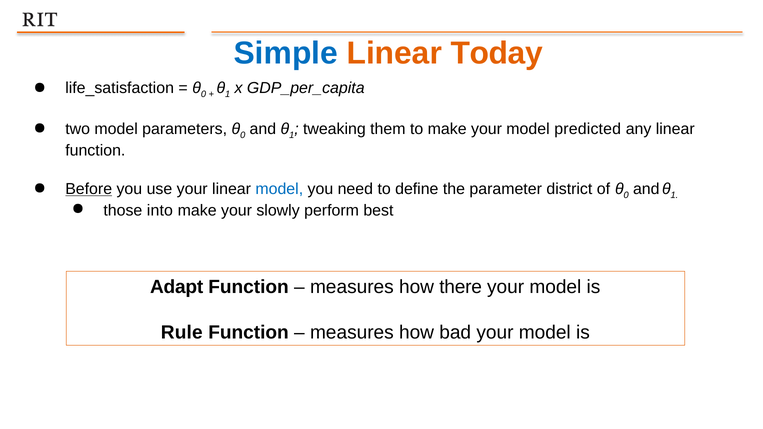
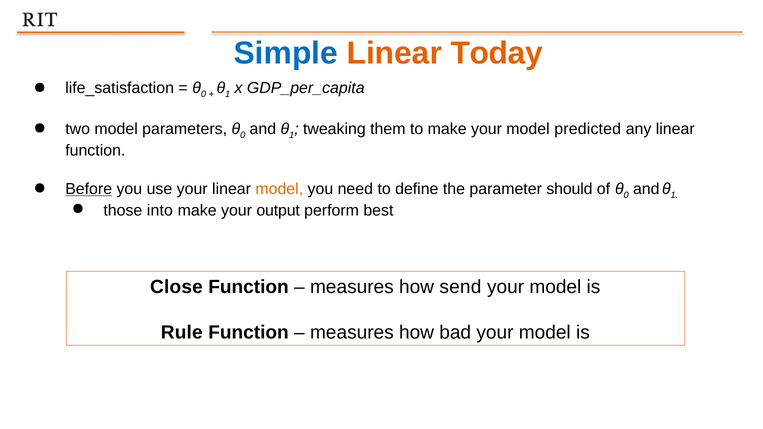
model colour: blue -> orange (279, 189)
district: district -> should (569, 189)
slowly: slowly -> output (278, 211)
Adapt: Adapt -> Close (176, 287)
there: there -> send (460, 287)
